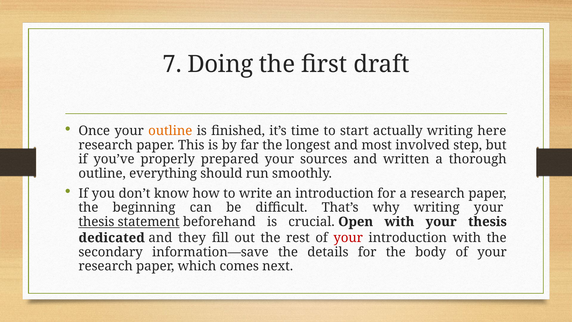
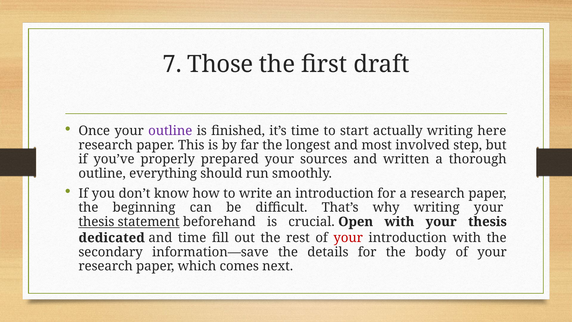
Doing: Doing -> Those (220, 64)
outline colour: orange -> purple (170, 131)
and they: they -> time (192, 238)
